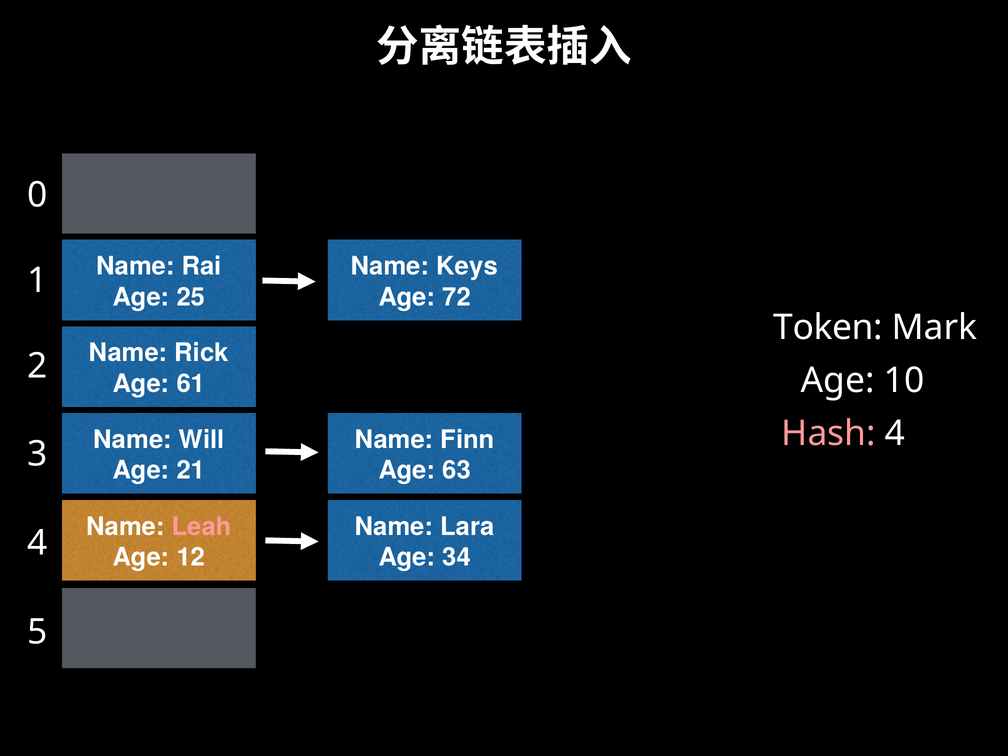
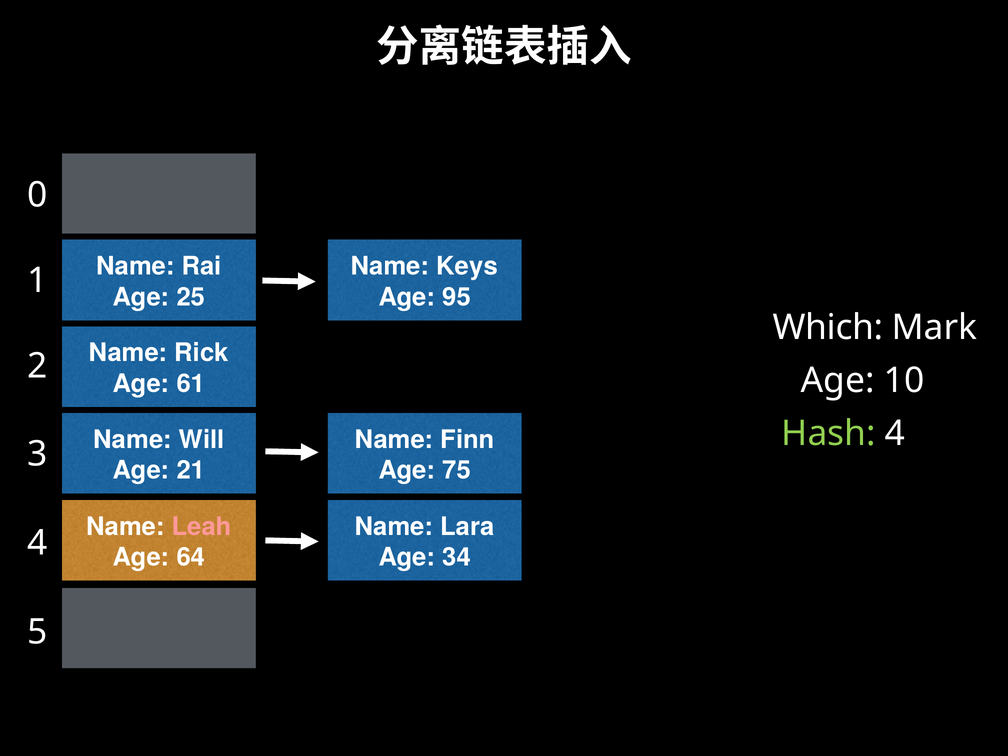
72: 72 -> 95 (457, 297)
Token: Token -> Which (828, 327)
Hash colour: pink -> light green (828, 434)
63: 63 -> 75 (457, 470)
12: 12 -> 64 (191, 558)
